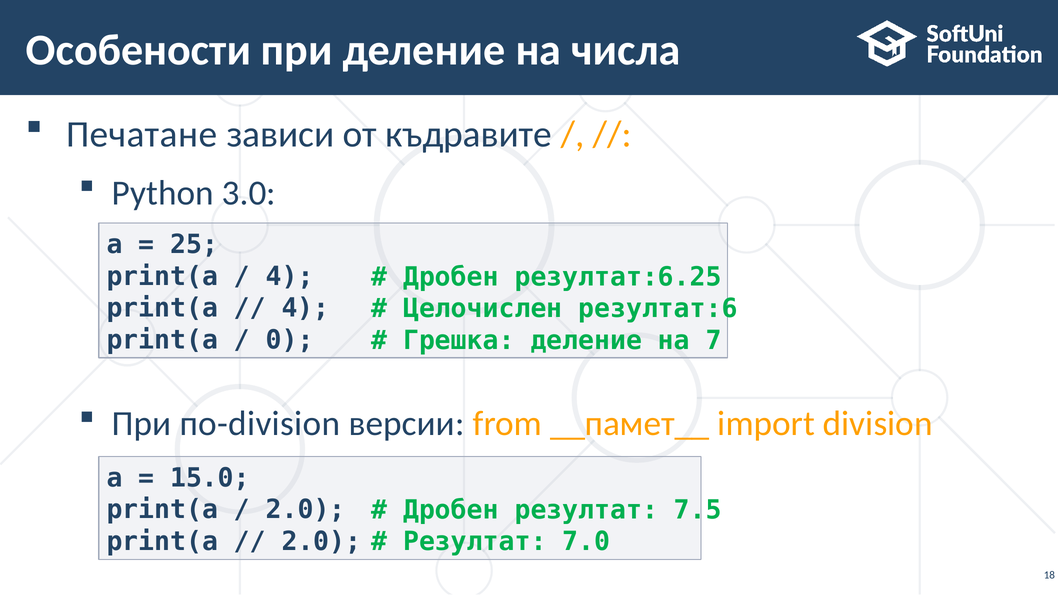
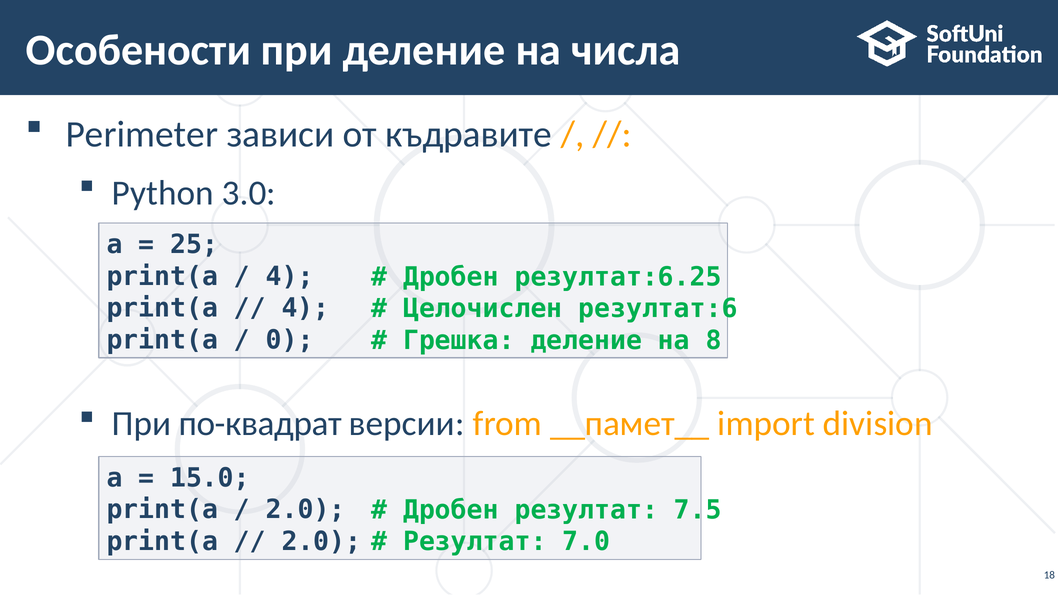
Печатане: Печатане -> Perimeter (142, 134)
7: 7 -> 8 (714, 340)
по-division: по-division -> по-квадрат (260, 424)
